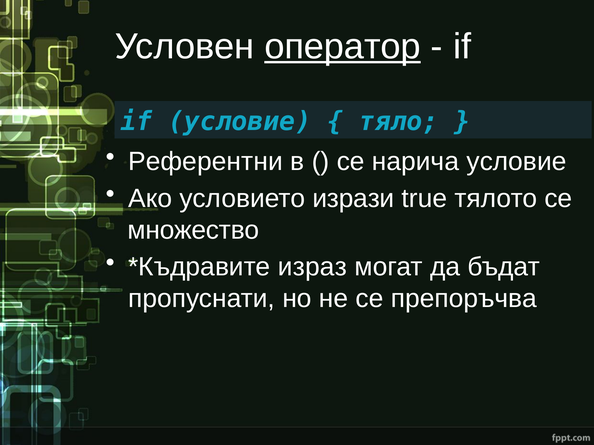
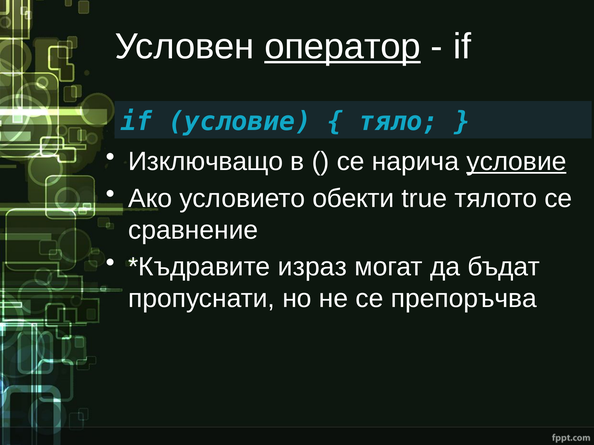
Референтни: Референтни -> Изключващо (206, 162)
условие underline: none -> present (516, 162)
изрази: изрази -> обекти (353, 199)
множество: множество -> сравнение (193, 230)
